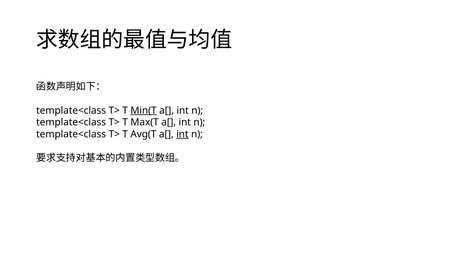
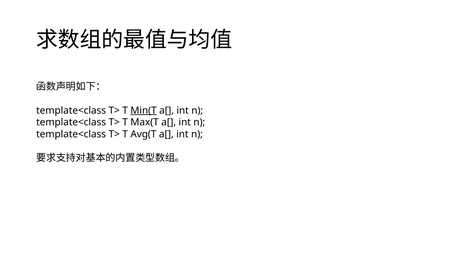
int underline: present -> none (182, 134)
